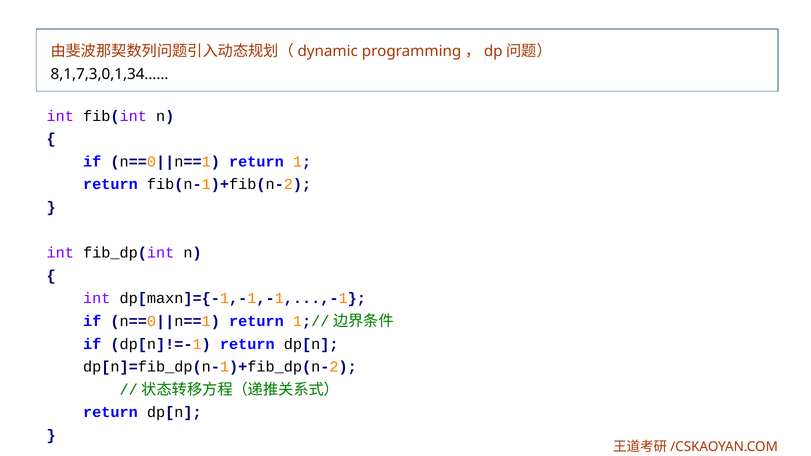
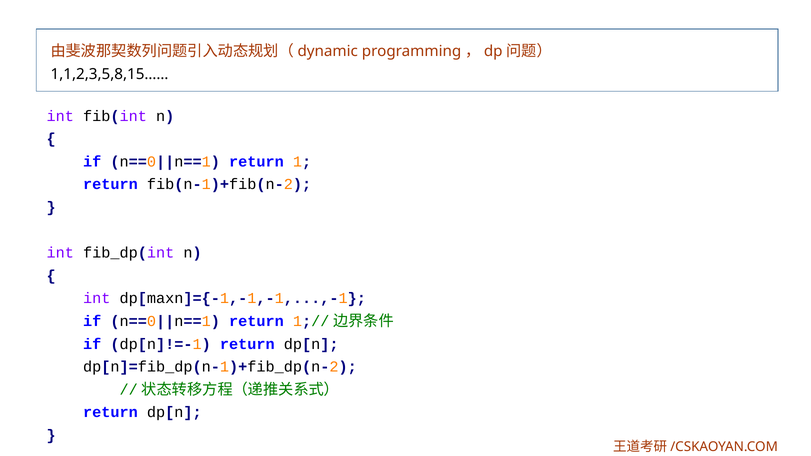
8,1,7,3,0,1,34……: 8,1,7,3,0,1,34…… -> 1,1,2,3,5,8,15…… (110, 74)
